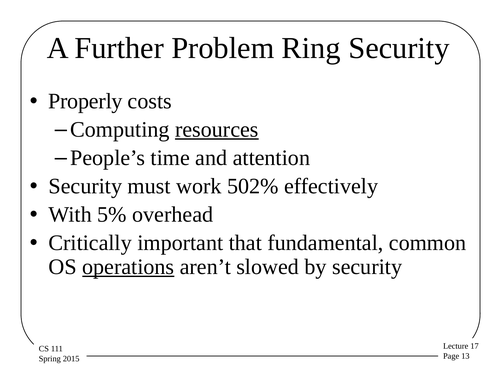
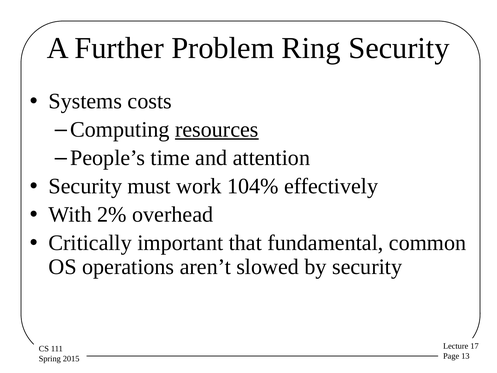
Properly: Properly -> Systems (85, 101)
502%: 502% -> 104% (253, 186)
5%: 5% -> 2% (112, 214)
operations underline: present -> none (128, 267)
